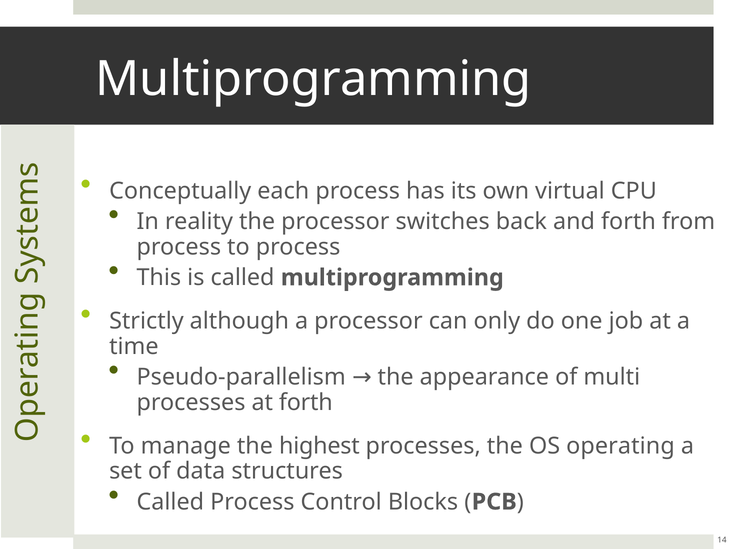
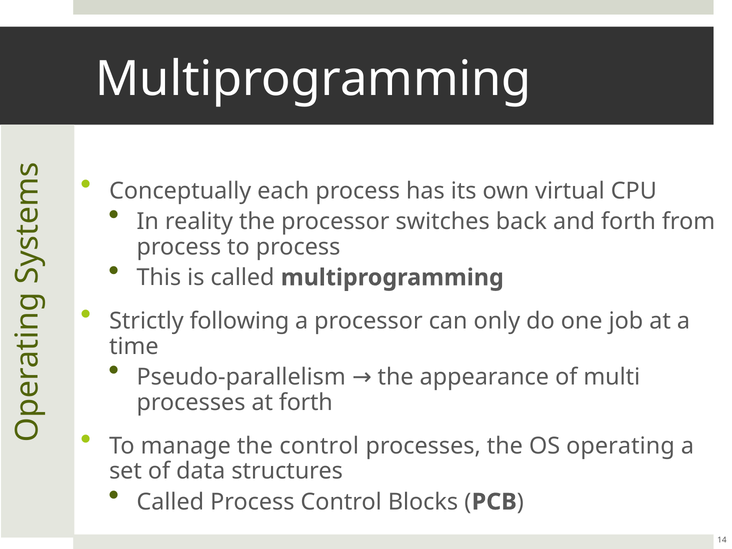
although: although -> following (239, 321)
the highest: highest -> control (319, 446)
